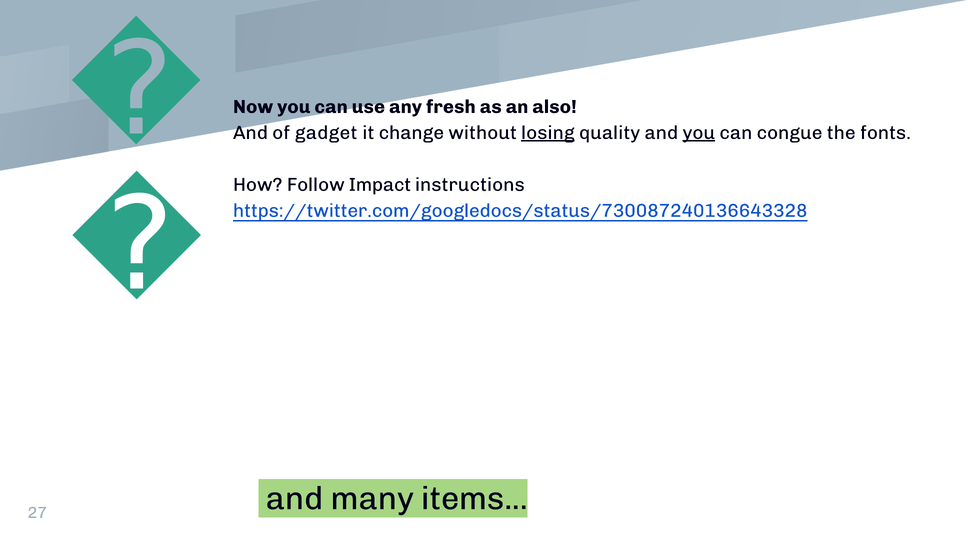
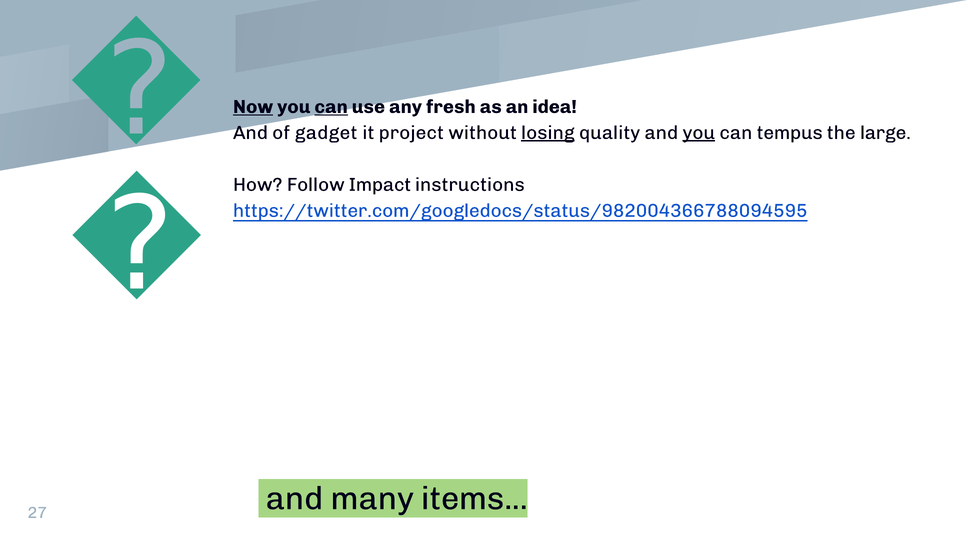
Now underline: none -> present (253, 107)
can underline: none -> present (331, 107)
also: also -> idea (555, 107)
change: change -> project (411, 133)
congue: congue -> tempus (790, 133)
fonts: fonts -> large (886, 133)
https://twitter.com/googledocs/status/730087240136643328: https://twitter.com/googledocs/status/730087240136643328 -> https://twitter.com/googledocs/status/982004366788094595 (520, 210)
